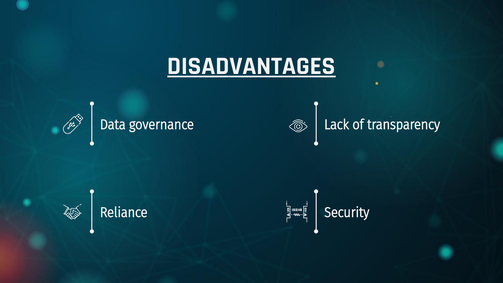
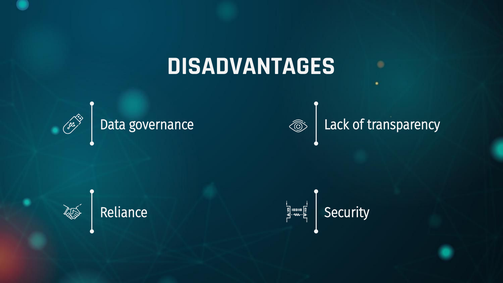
DISADVANTAGES underline: present -> none (251, 66)
